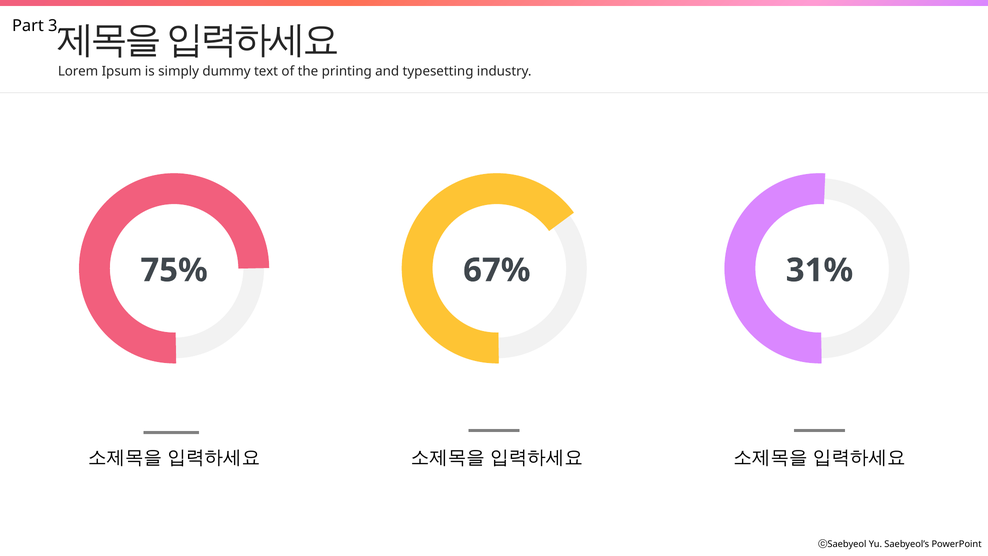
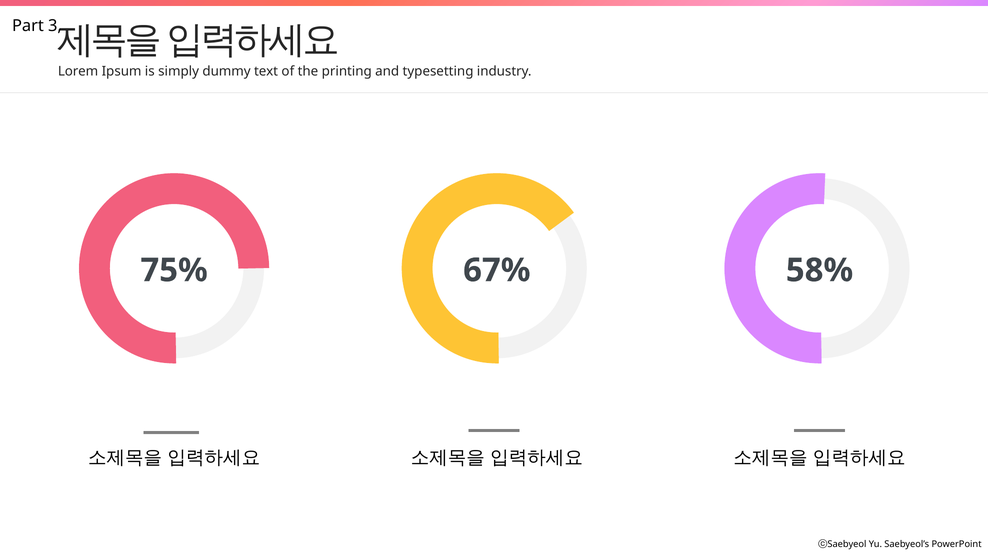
31%: 31% -> 58% (820, 270)
